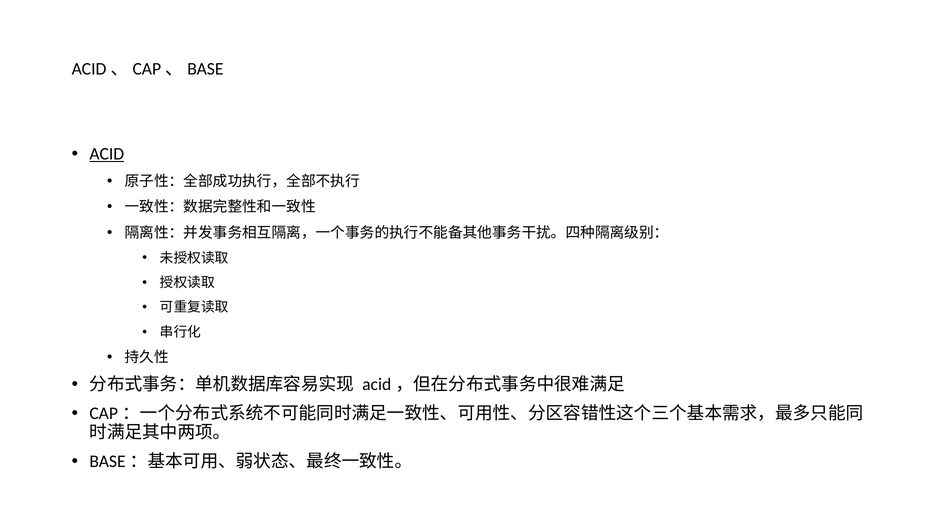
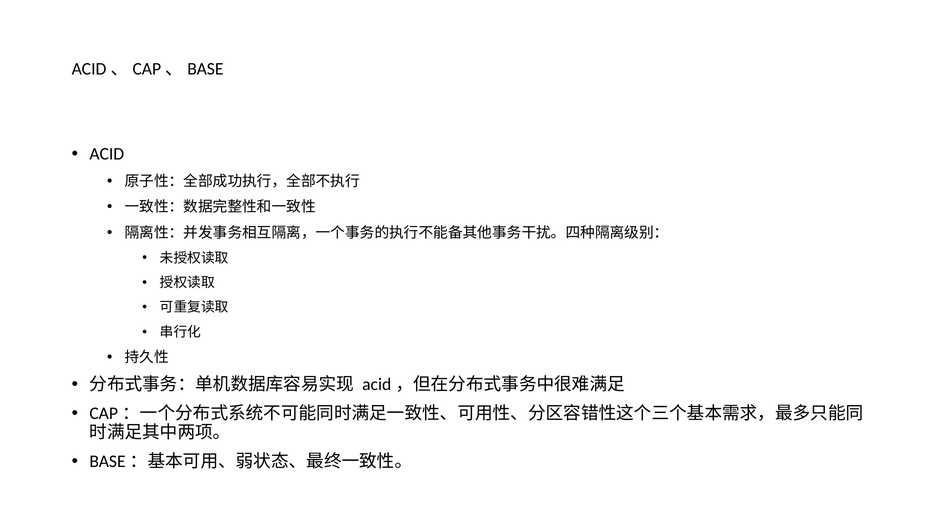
ACID underline: present -> none (107, 154)
